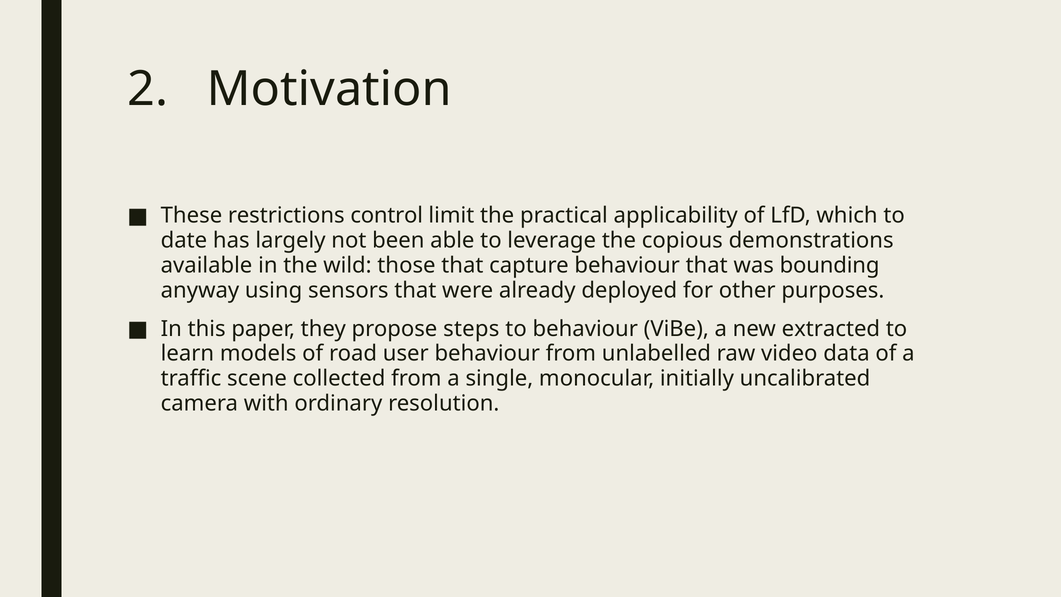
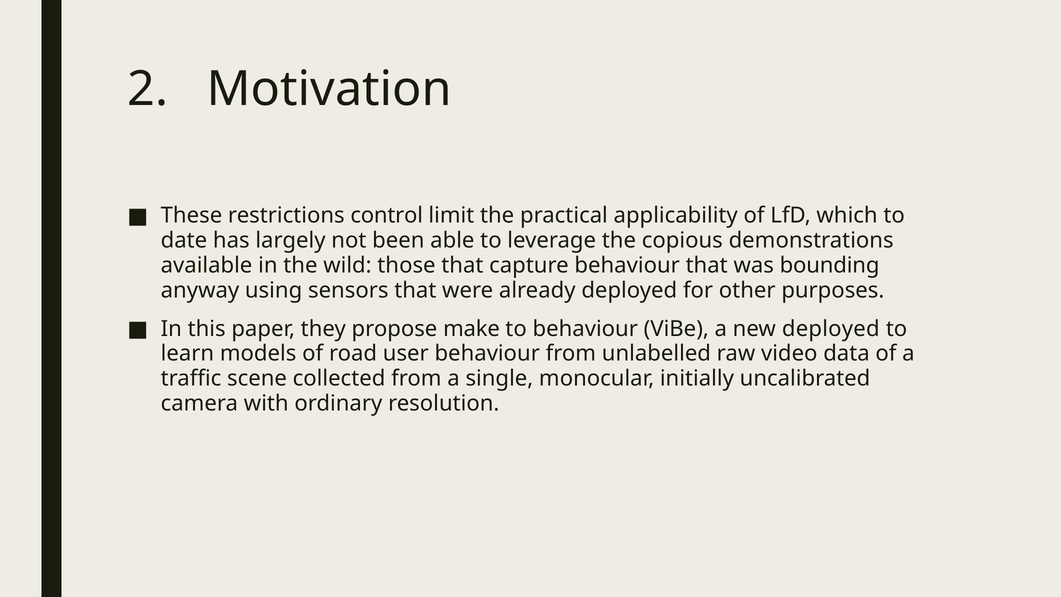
steps: steps -> make (471, 329)
new extracted: extracted -> deployed (831, 329)
